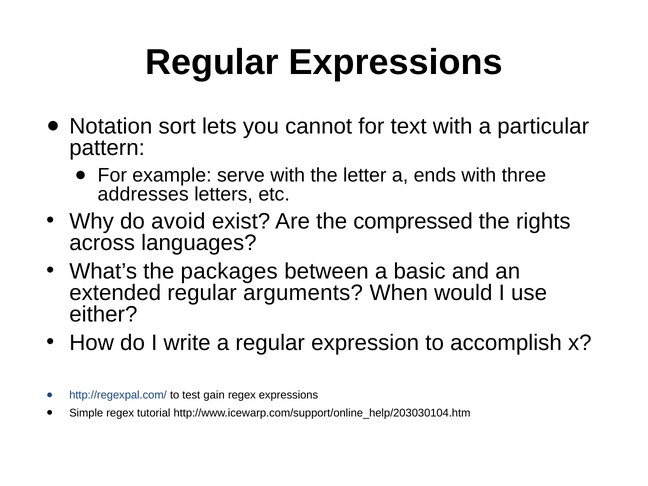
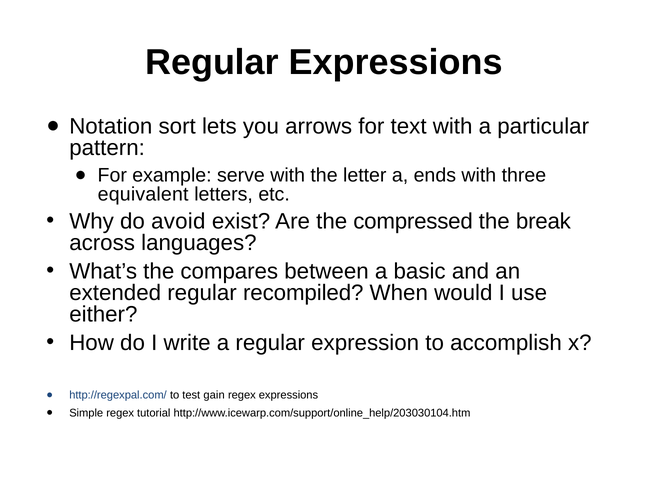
cannot: cannot -> arrows (319, 126)
addresses: addresses -> equivalent (143, 194)
rights: rights -> break (543, 221)
packages: packages -> compares (229, 271)
arguments: arguments -> recompiled (303, 293)
